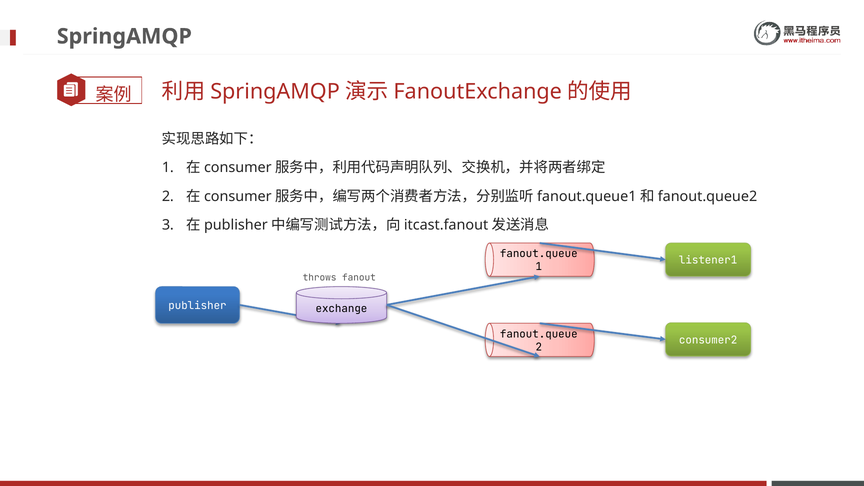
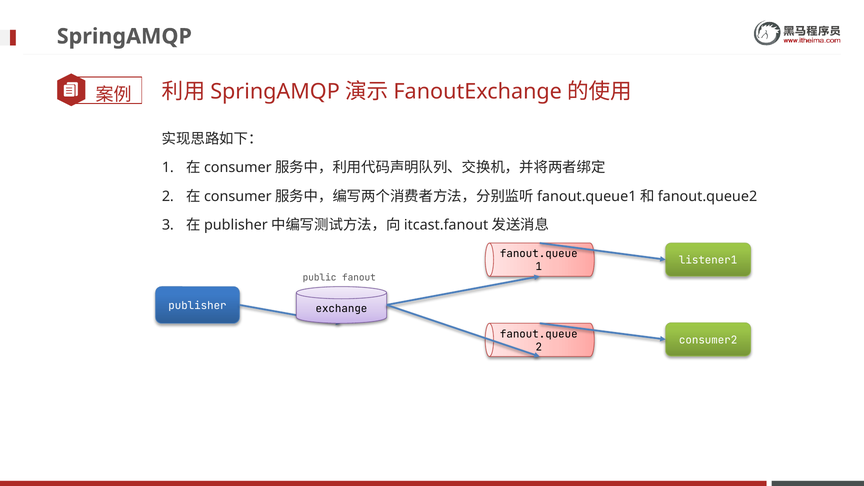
throws.fanout: throws.fanout -> public.fanout (339, 278)
